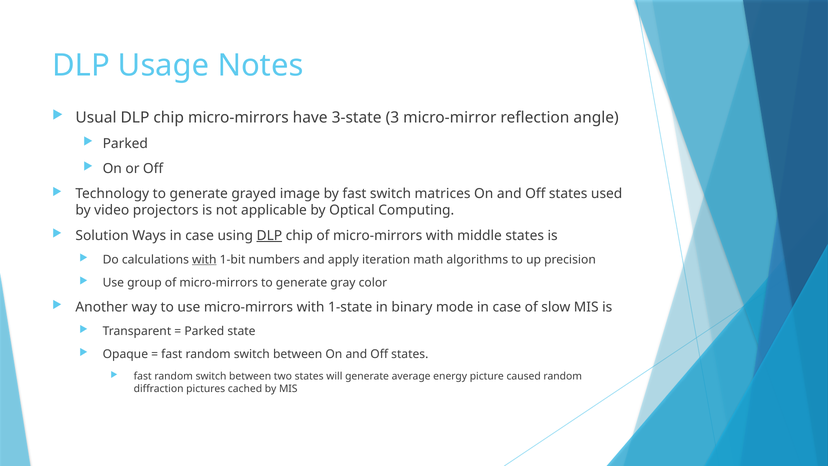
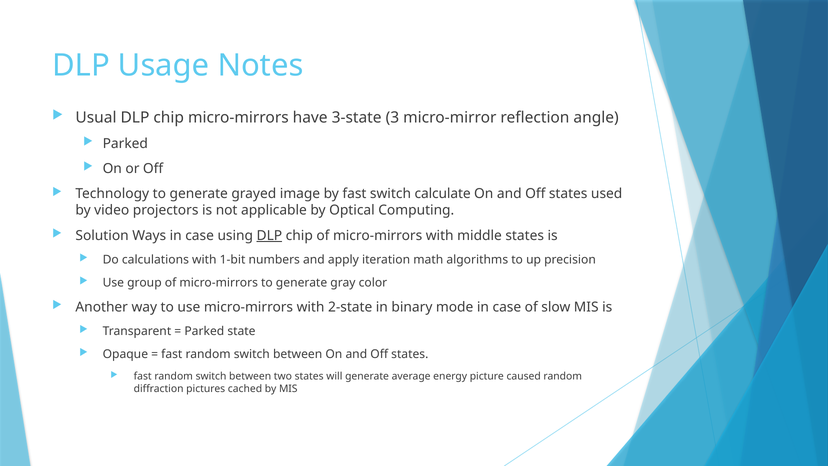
matrices: matrices -> calculate (443, 194)
with underline: present -> none (204, 260)
1-state: 1-state -> 2-state (350, 307)
